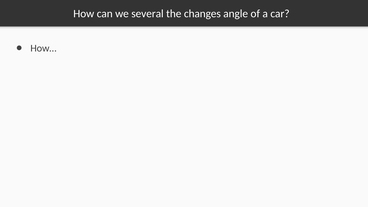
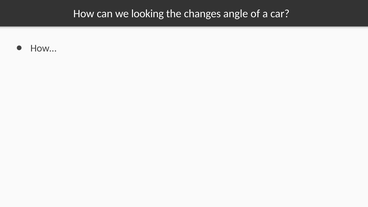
several: several -> looking (148, 14)
